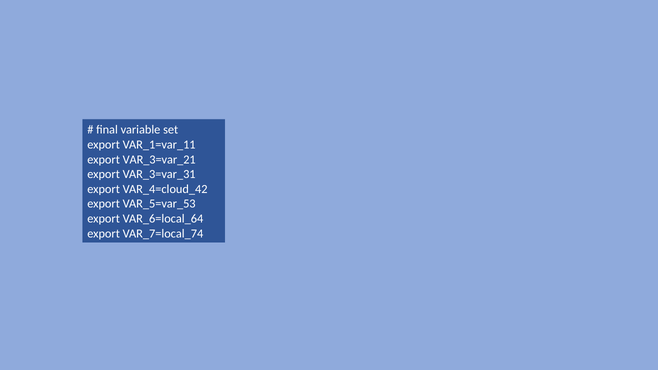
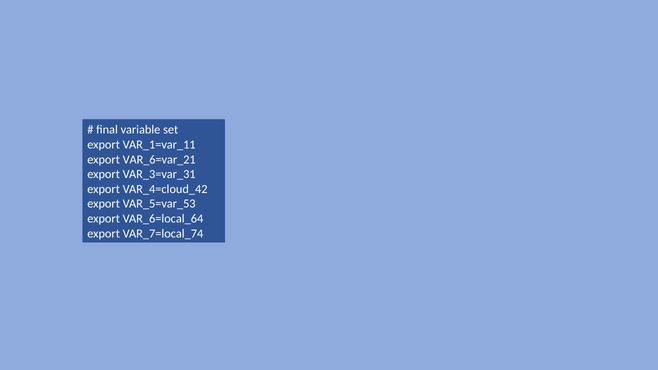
VAR_3=var_21: VAR_3=var_21 -> VAR_6=var_21 (159, 160)
